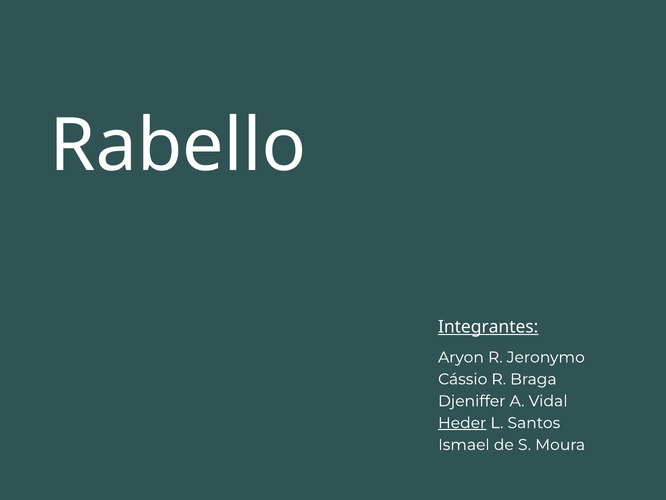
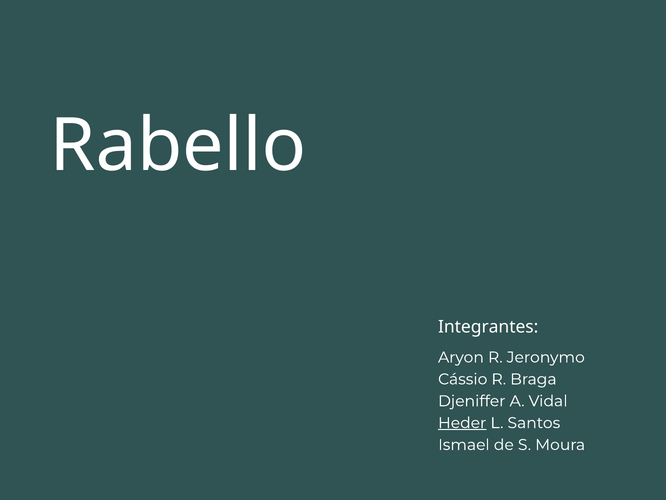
Integrantes underline: present -> none (488, 327)
